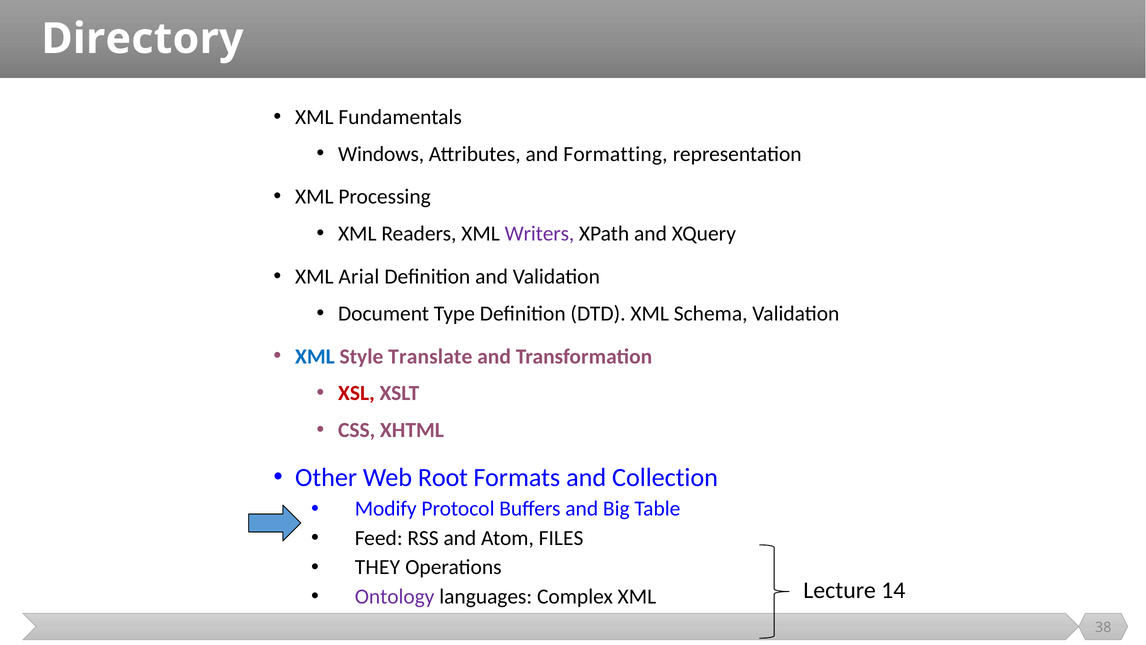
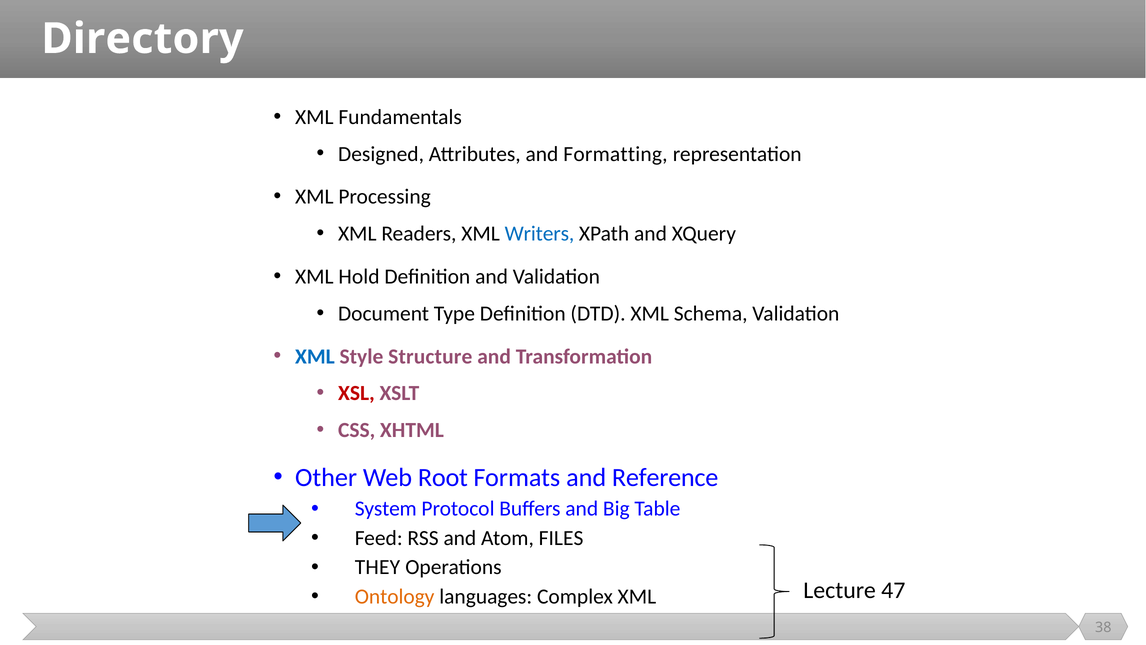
Windows: Windows -> Designed (381, 154)
Writers colour: purple -> blue (539, 234)
Arial: Arial -> Hold (359, 276)
Translate: Translate -> Structure (430, 356)
Collection: Collection -> Reference (665, 477)
Modify: Modify -> System (386, 509)
Ontology colour: purple -> orange (395, 596)
14: 14 -> 47 (893, 590)
